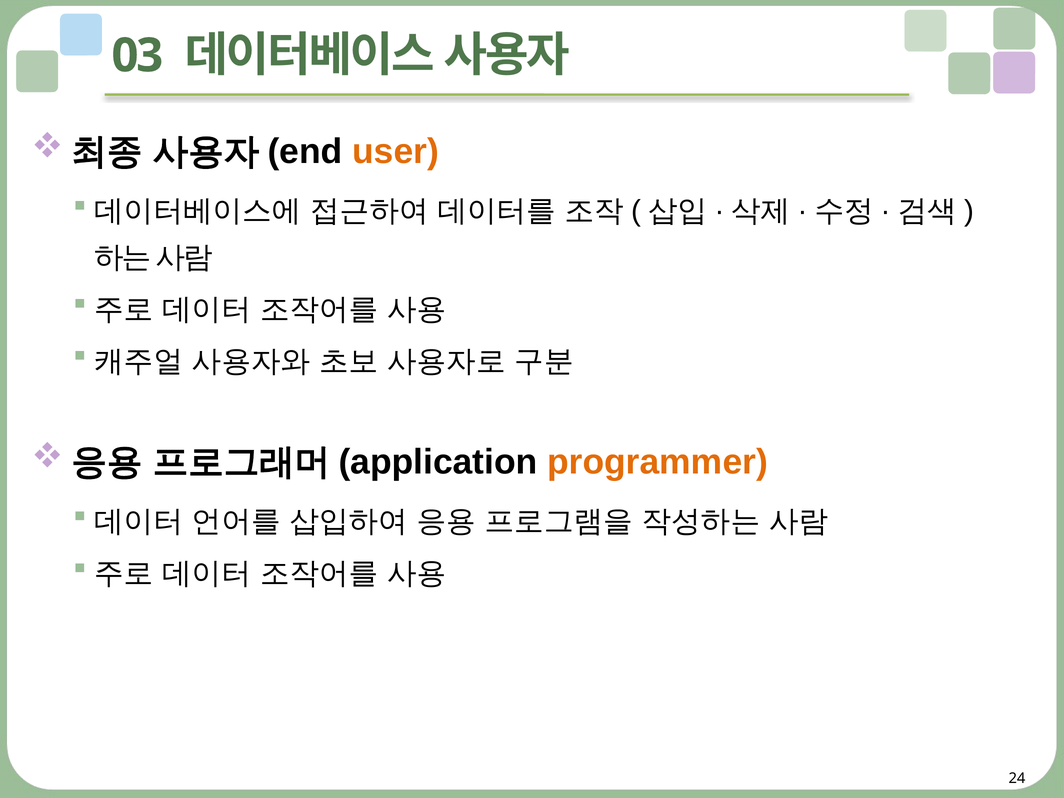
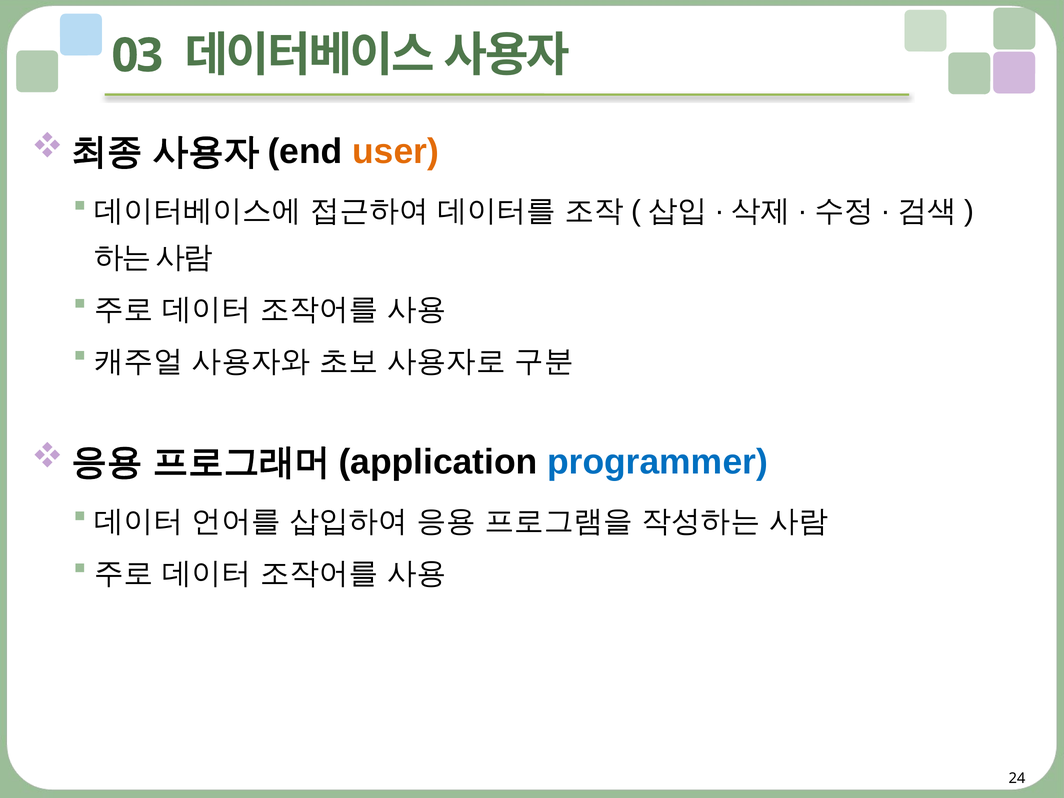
programmer colour: orange -> blue (658, 462)
